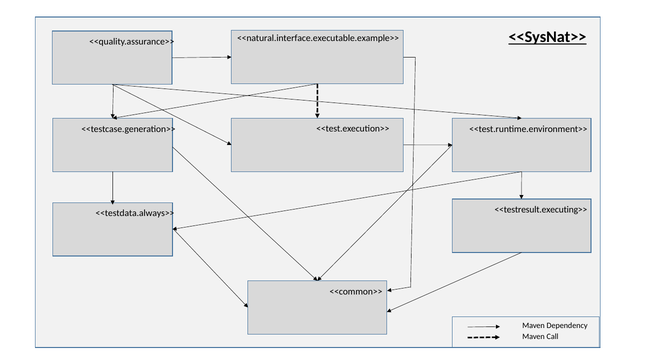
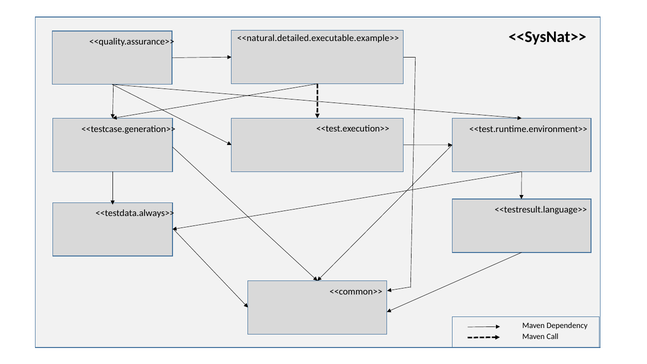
<<SysNat>> underline: present -> none (547, 37)
<<natural.interface.executable.example>>: <<natural.interface.executable.example>> -> <<natural.detailed.executable.example>> (318, 38)
<<testresult.executing>>: <<testresult.executing>> -> <<testresult.language>> (541, 210)
